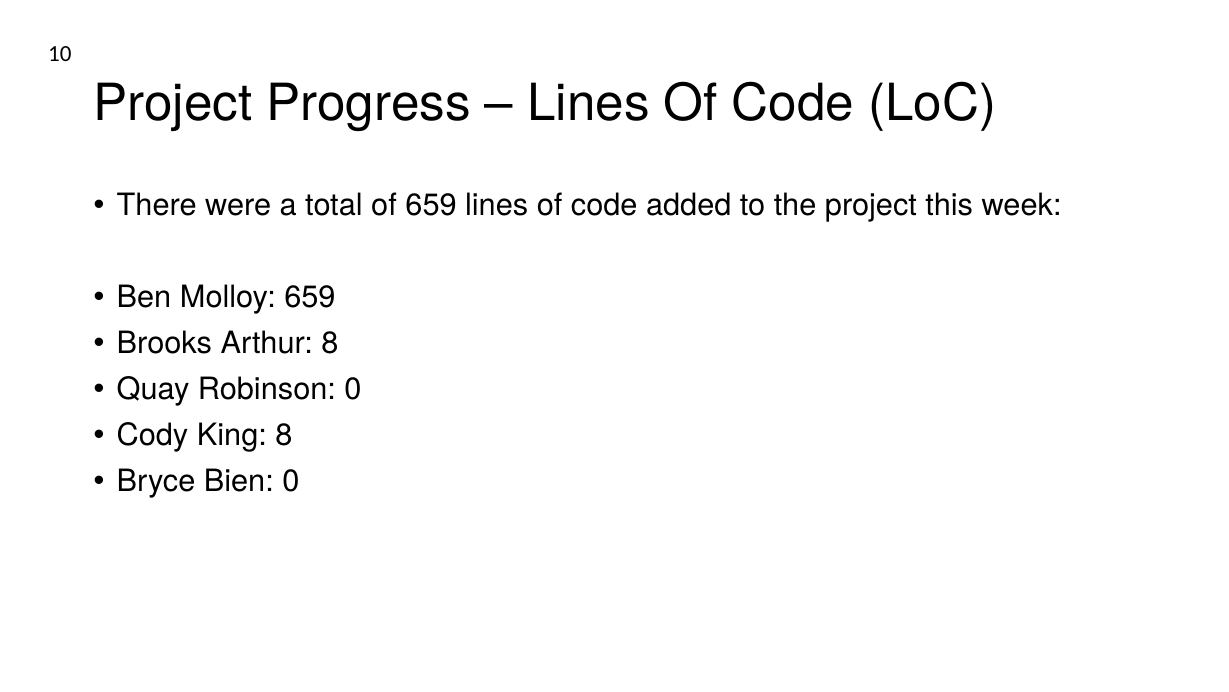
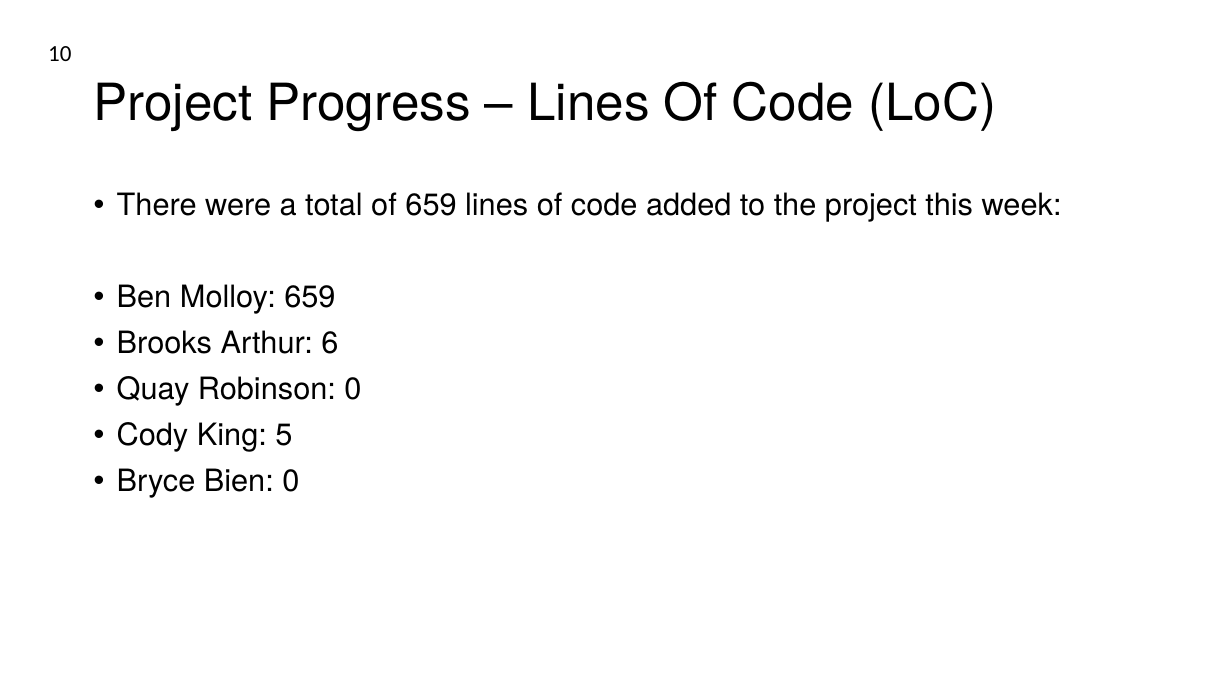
Arthur 8: 8 -> 6 (330, 343)
King 8: 8 -> 5 (284, 435)
